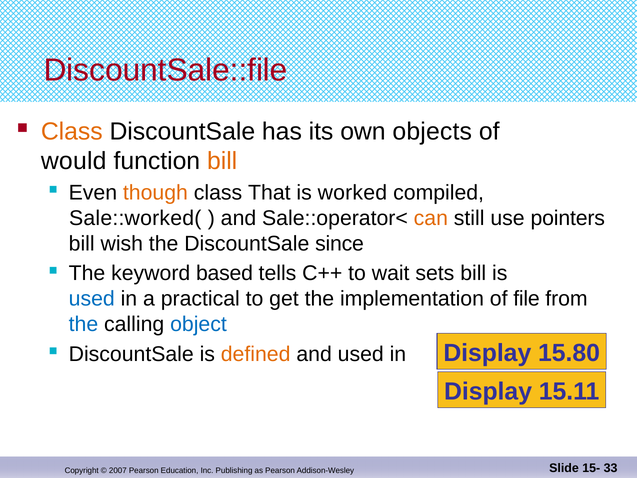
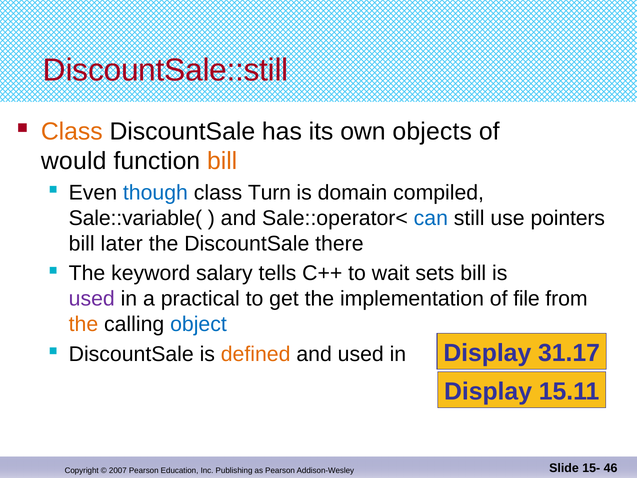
DiscountSale::file: DiscountSale::file -> DiscountSale::still (166, 70)
though colour: orange -> blue (155, 193)
That: That -> Turn (269, 193)
worked: worked -> domain (352, 193)
Sale::worked(: Sale::worked( -> Sale::variable( (135, 218)
can colour: orange -> blue (431, 218)
wish: wish -> later (122, 244)
since: since -> there (339, 244)
based: based -> salary (224, 273)
used colour: blue -> purple (92, 299)
the colour: blue -> orange (83, 324)
15.80: 15.80 -> 31.17 (569, 353)
33: 33 -> 46 (611, 468)
